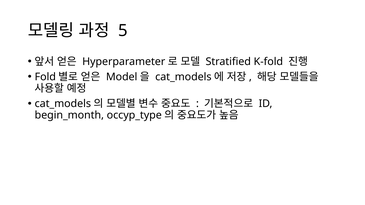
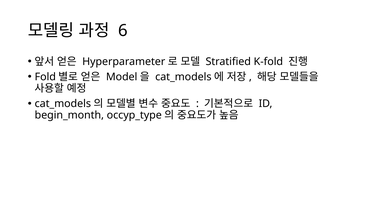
5: 5 -> 6 (123, 31)
